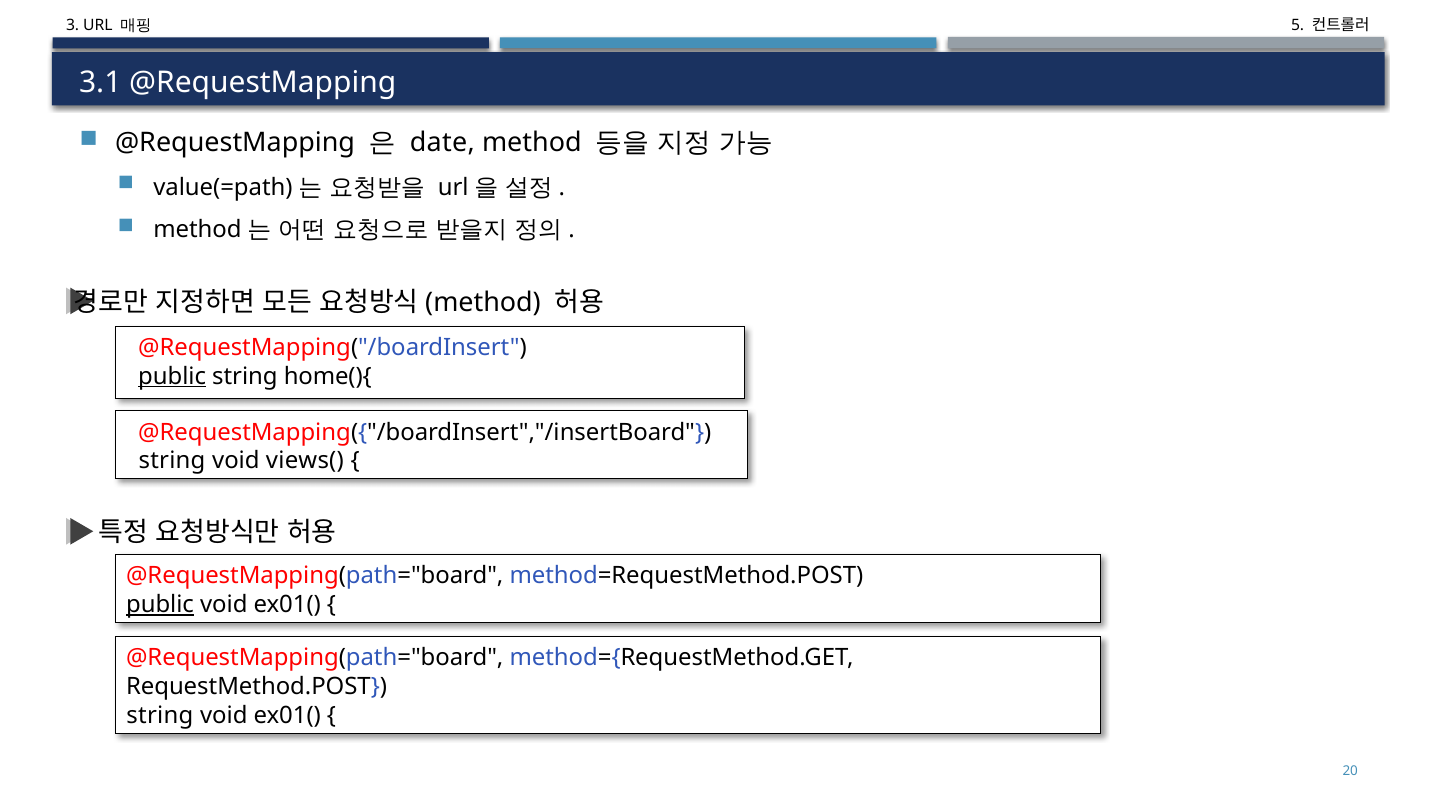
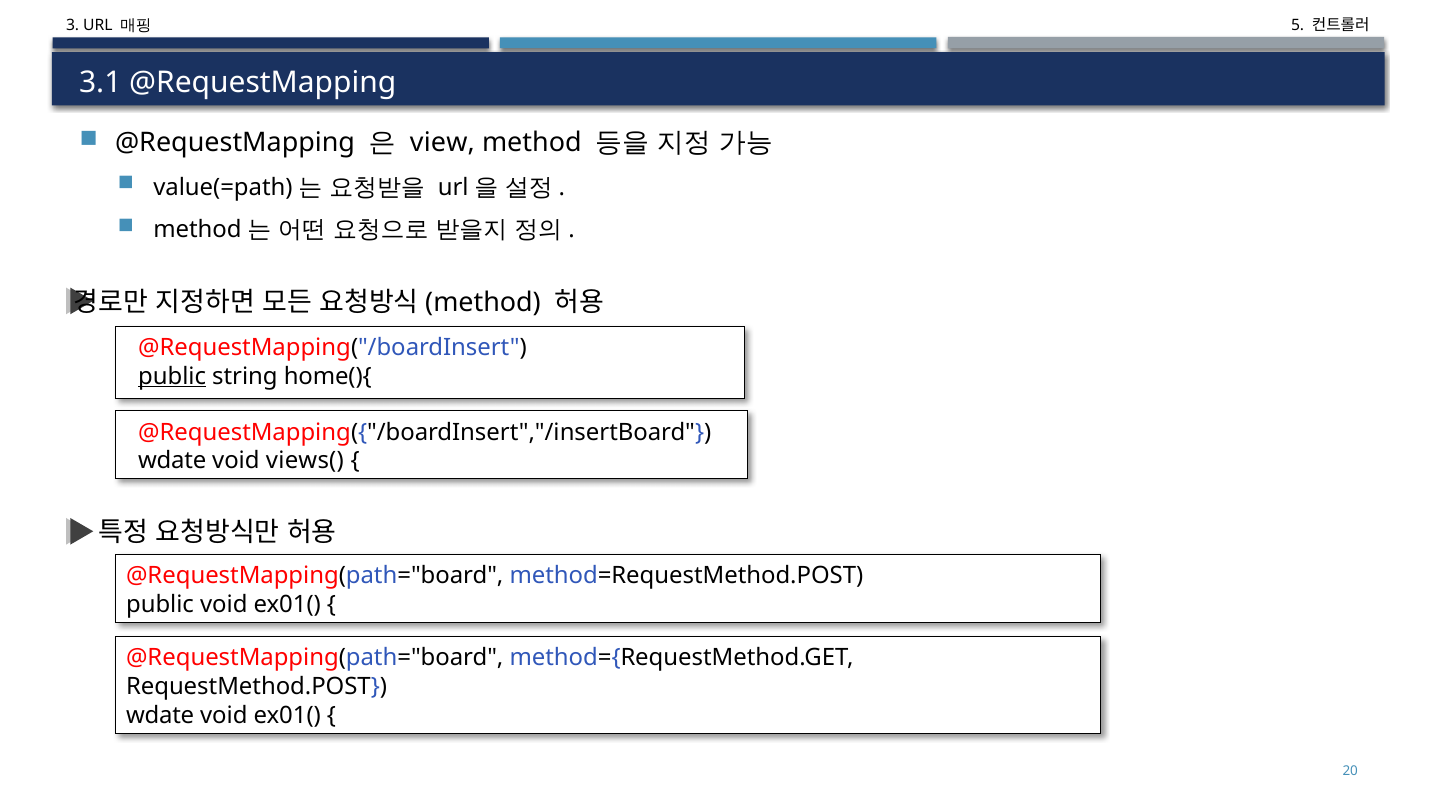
date: date -> view (442, 143)
string: string -> wdate (172, 461)
public underline: present -> none (160, 605)
string: string -> wdate (160, 716)
